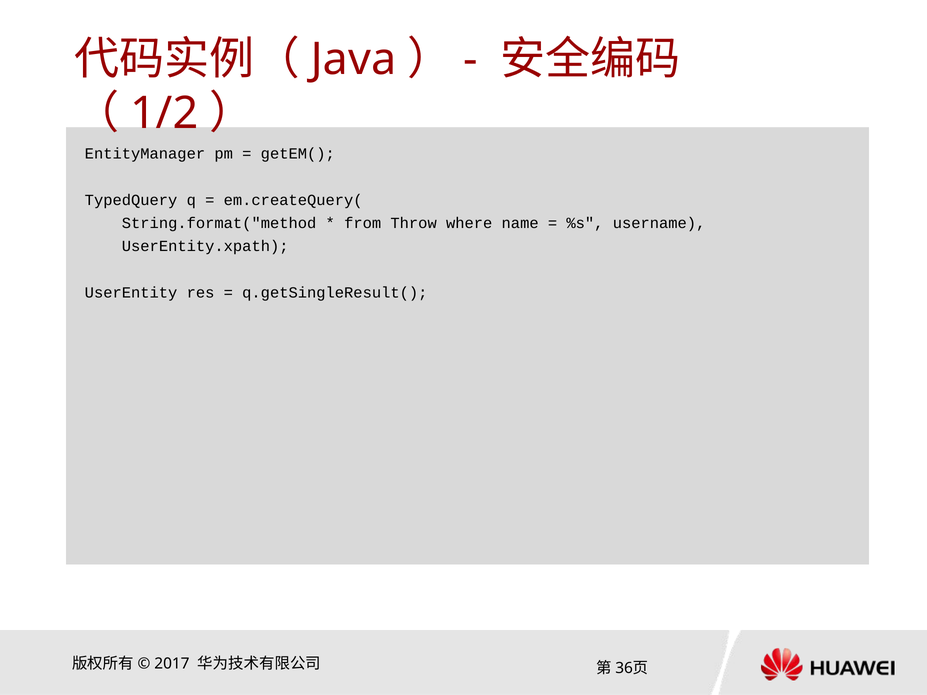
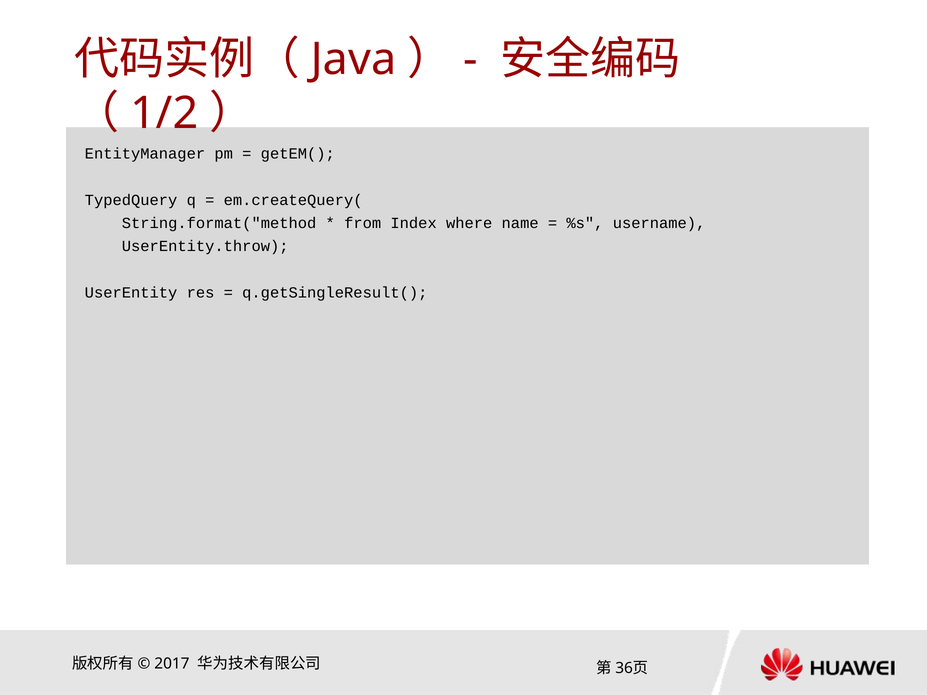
Throw: Throw -> Index (414, 223)
UserEntity.xpath: UserEntity.xpath -> UserEntity.throw (205, 246)
